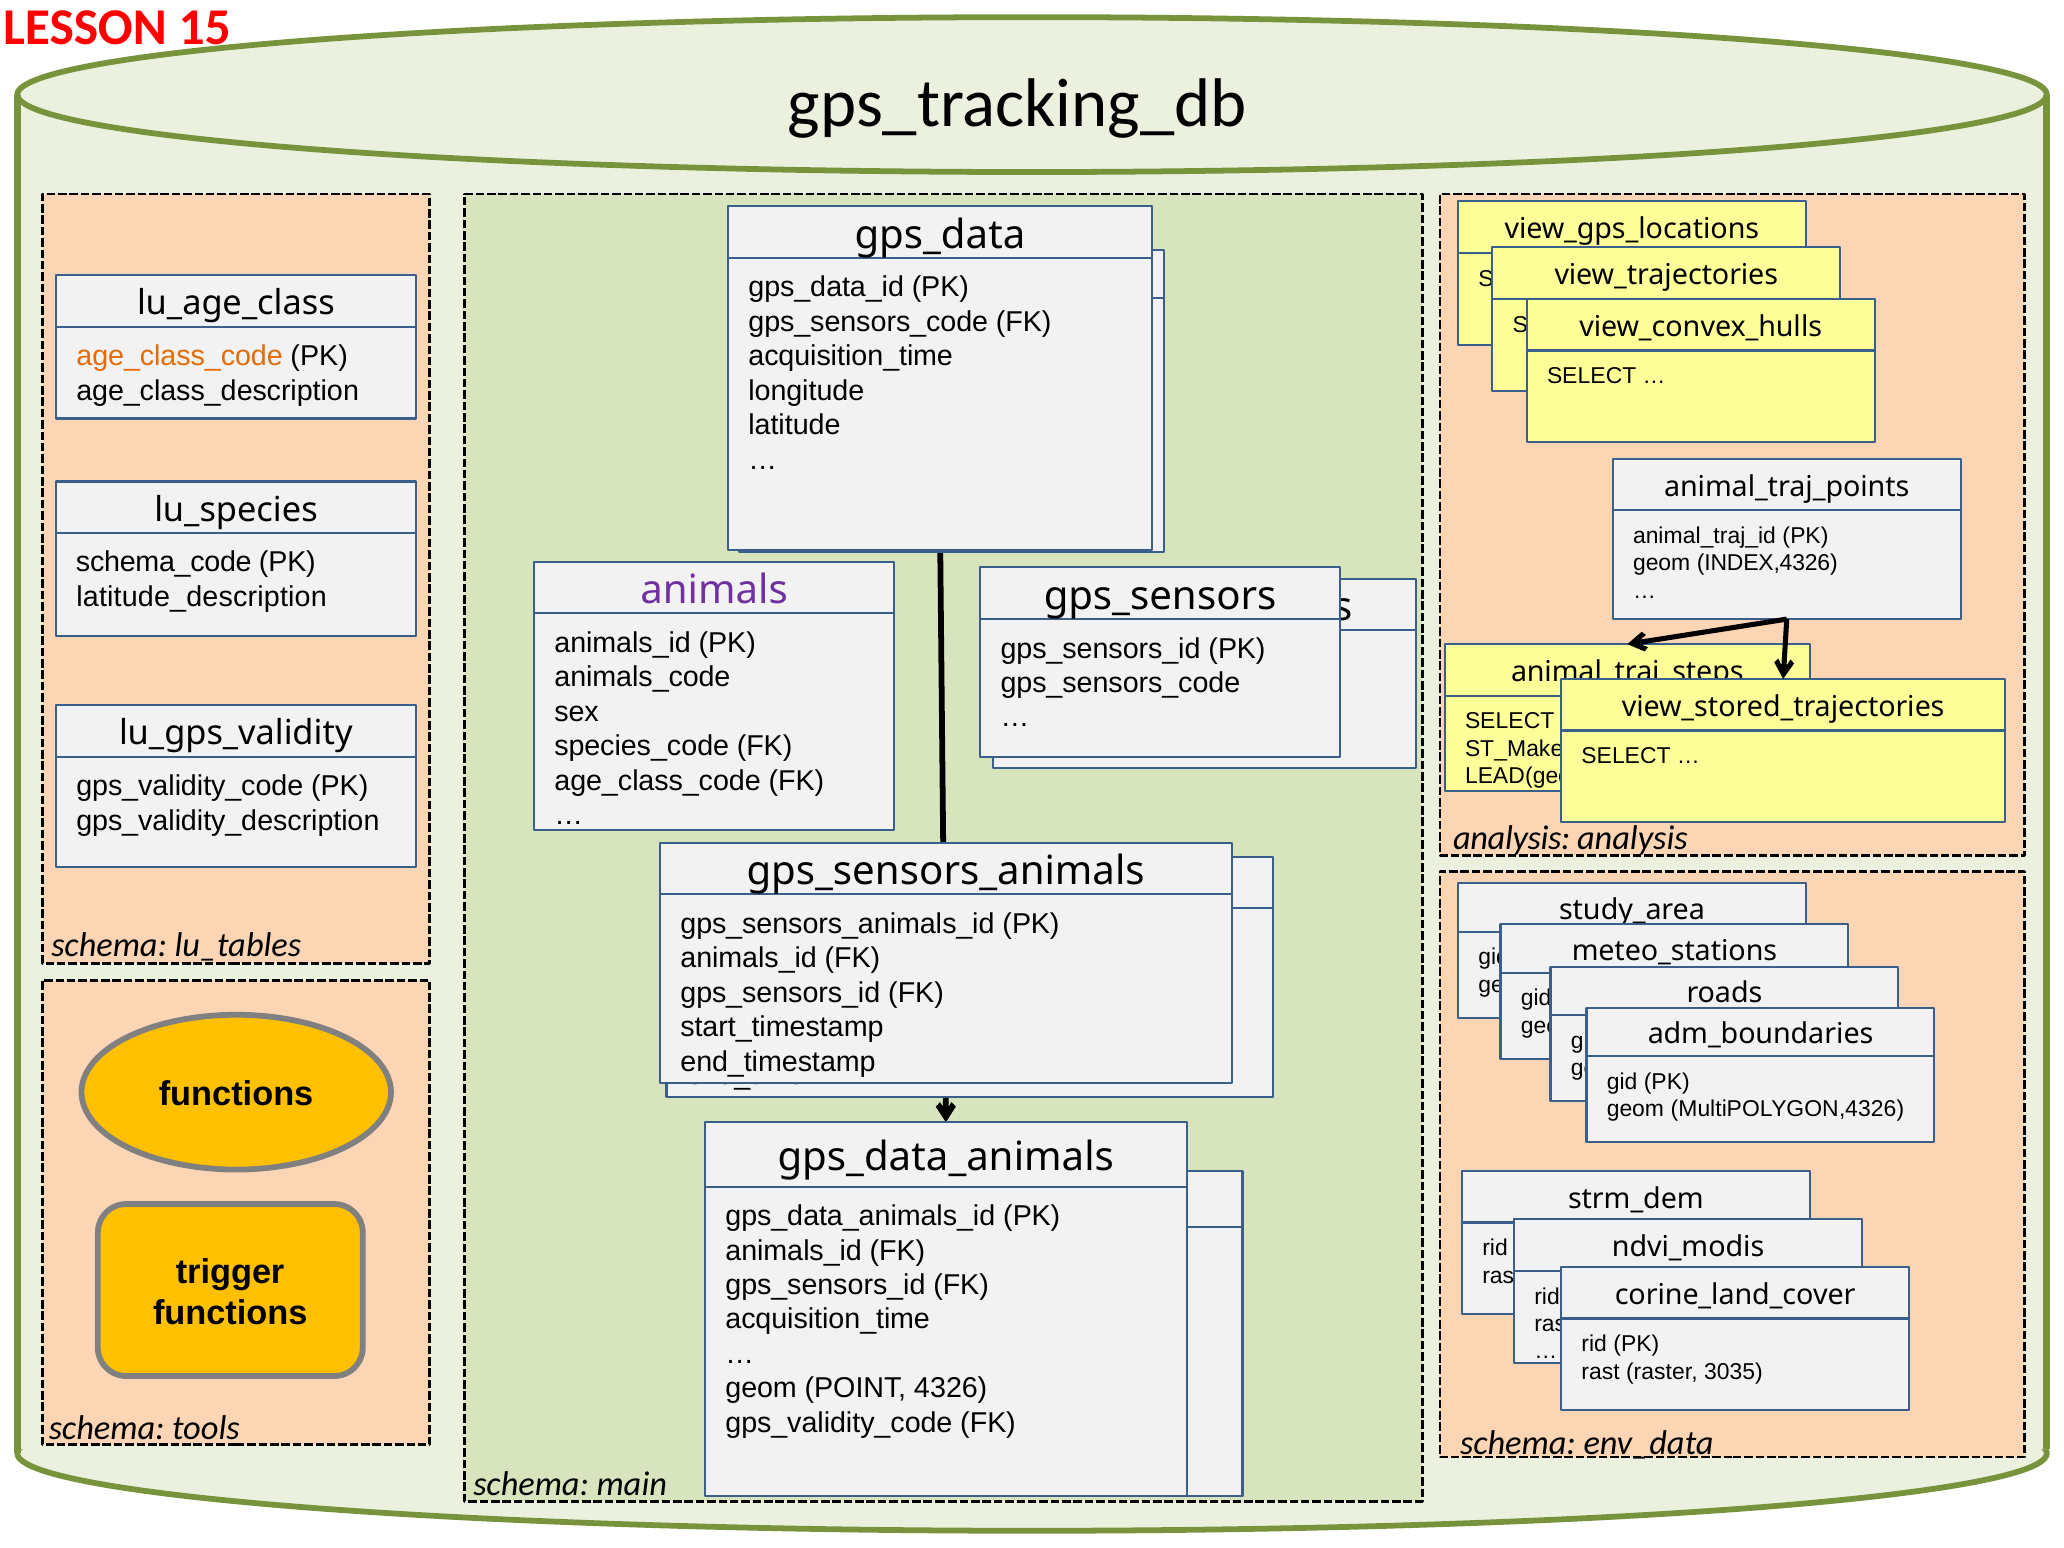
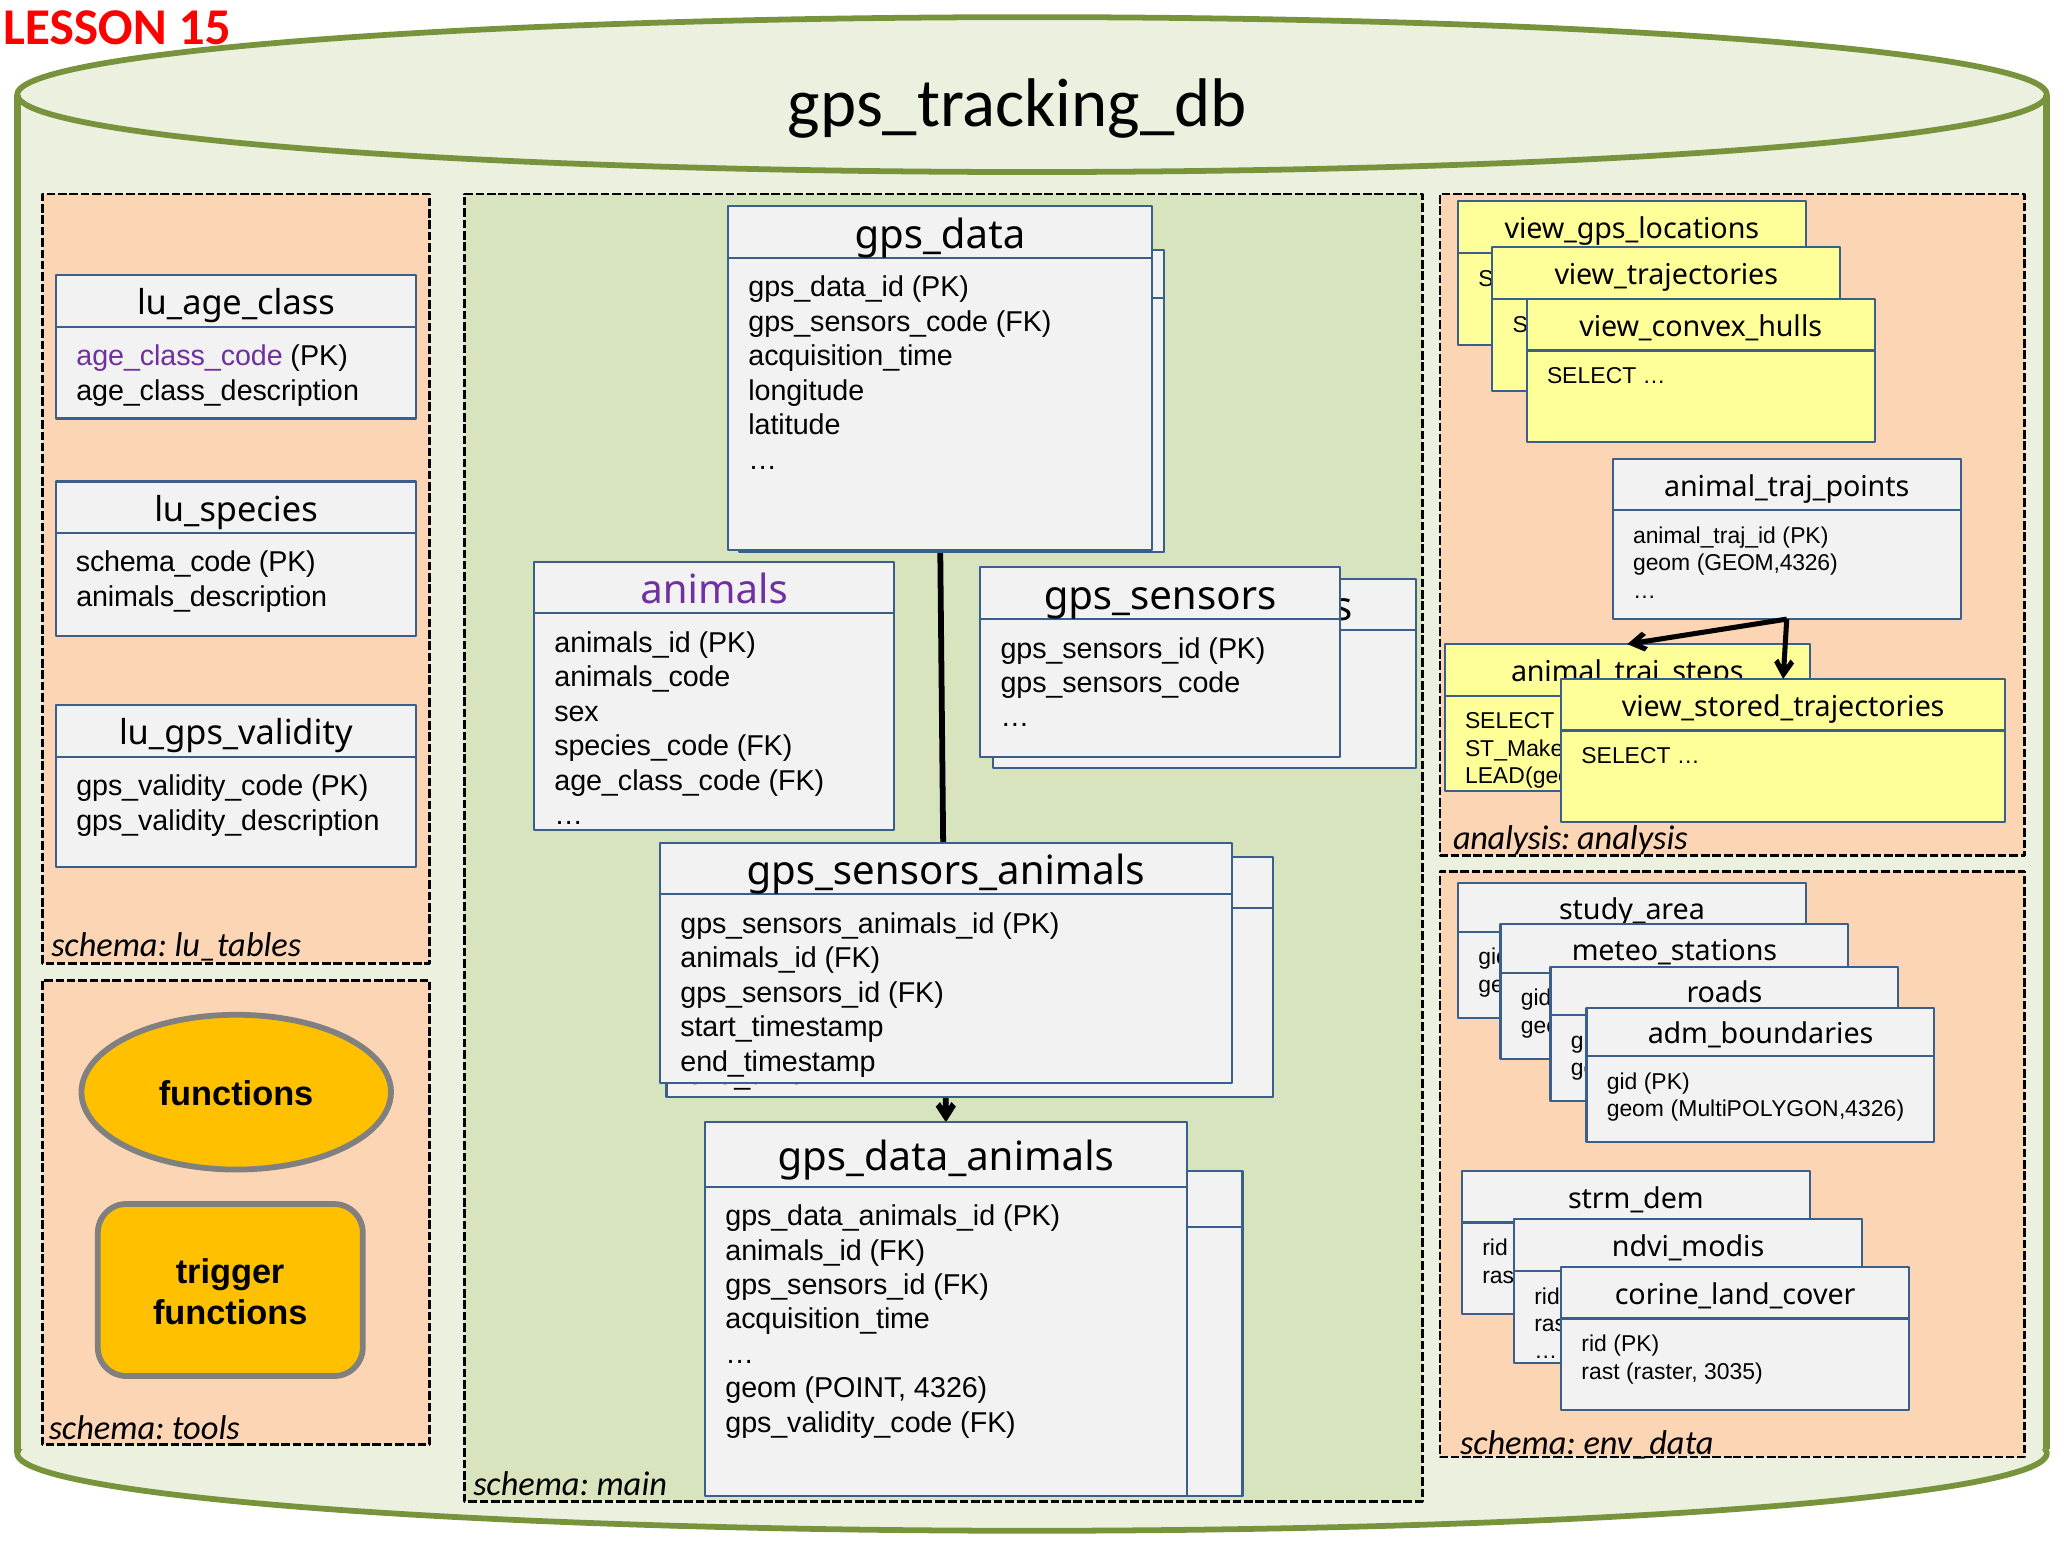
age_class_code colour: orange -> purple (180, 356)
INDEX,4326: INDEX,4326 -> GEOM,4326 (1767, 563)
latitude_description: latitude_description -> animals_description (202, 597)
